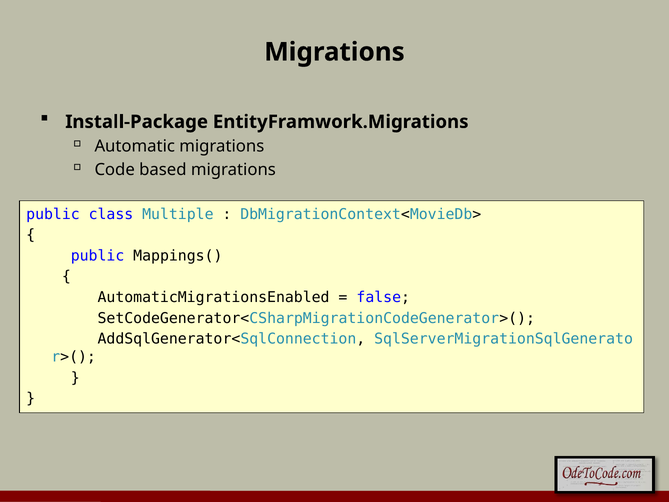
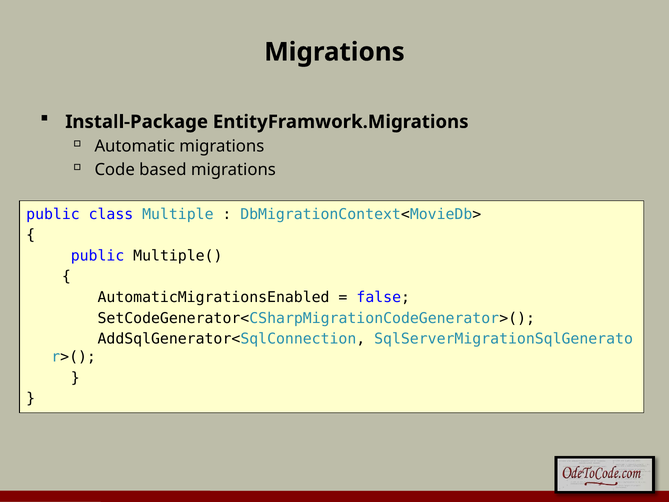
Mappings(: Mappings( -> Multiple( (178, 256)
